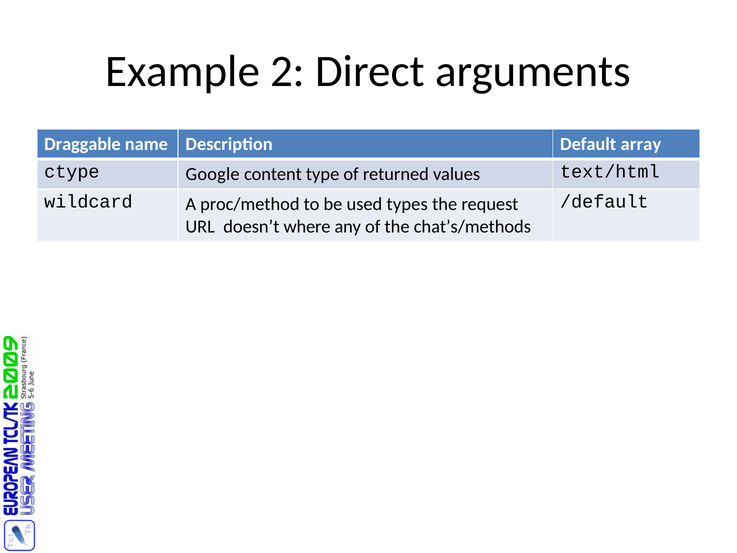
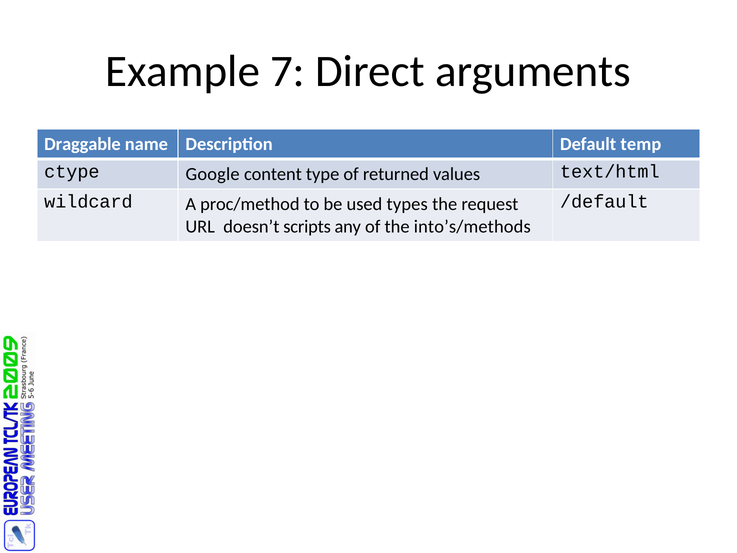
2: 2 -> 7 (288, 71)
array: array -> temp (641, 144)
where: where -> scripts (307, 226)
chat’s/methods: chat’s/methods -> into’s/methods (472, 226)
